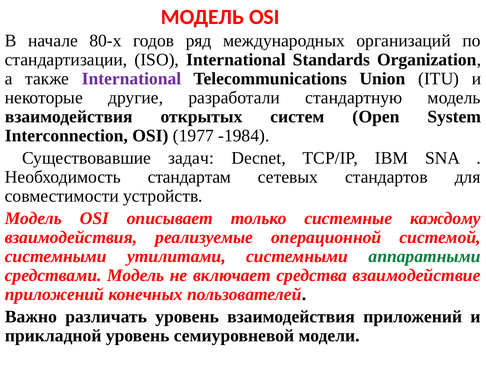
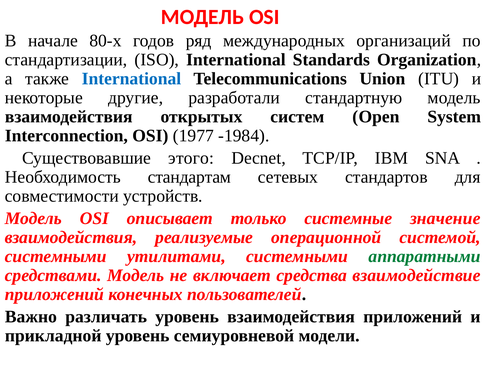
International colour: purple -> blue (131, 79)
задач: задач -> этого (191, 158)
каждому: каждому -> значение (445, 218)
